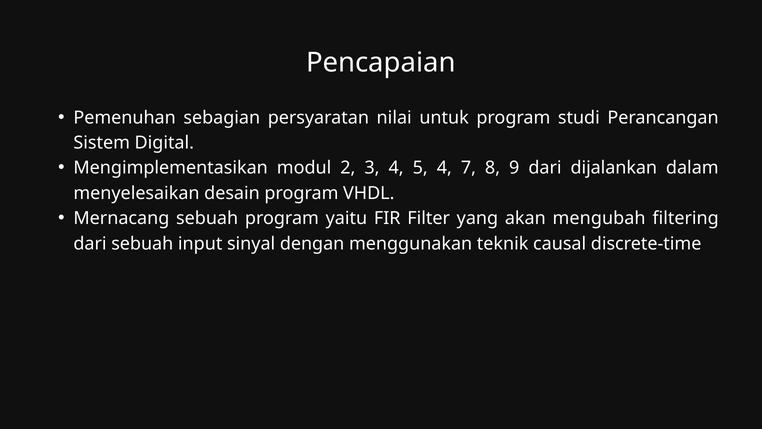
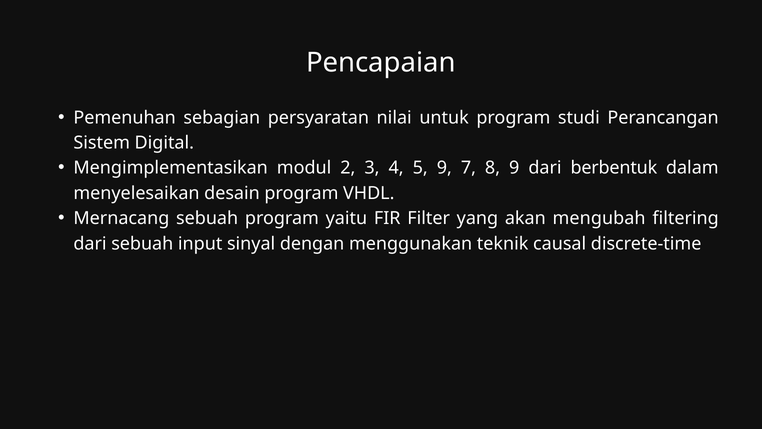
5 4: 4 -> 9 (444, 168)
dijalankan: dijalankan -> berbentuk (614, 168)
